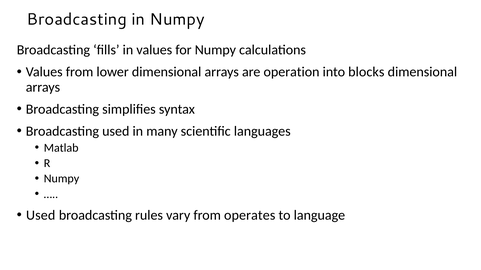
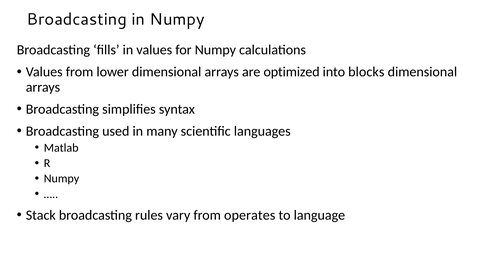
operation: operation -> optimized (292, 72)
Used: Used -> Stack (41, 216)
